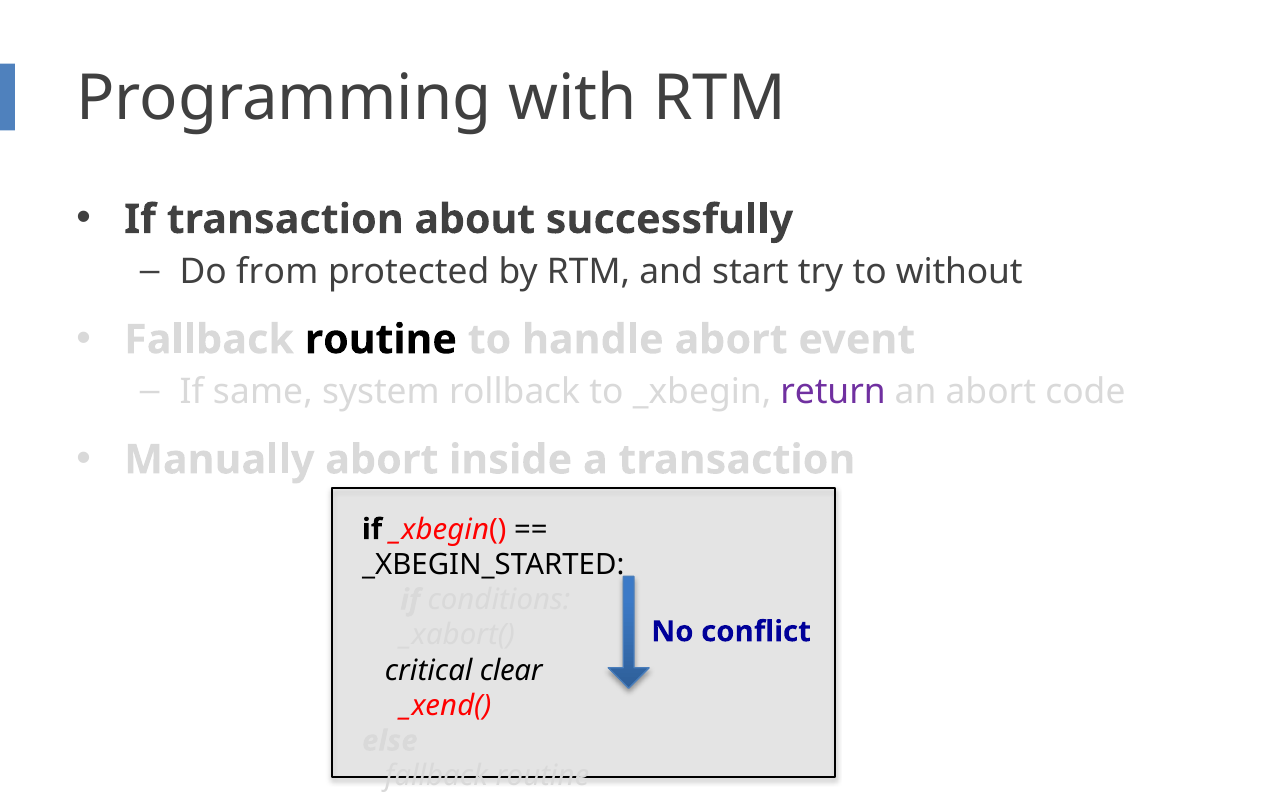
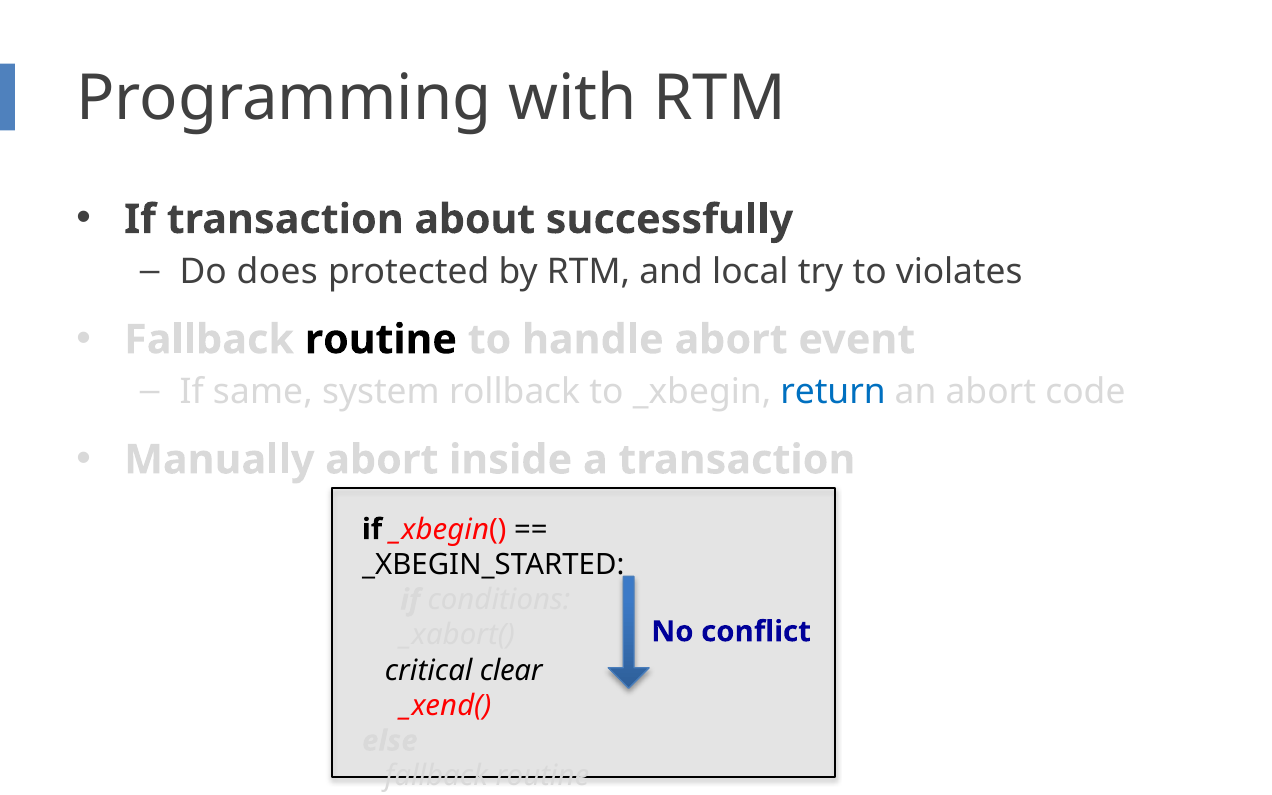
from: from -> does (277, 272)
start: start -> local (750, 272)
without: without -> violates (959, 272)
return colour: purple -> blue (833, 392)
